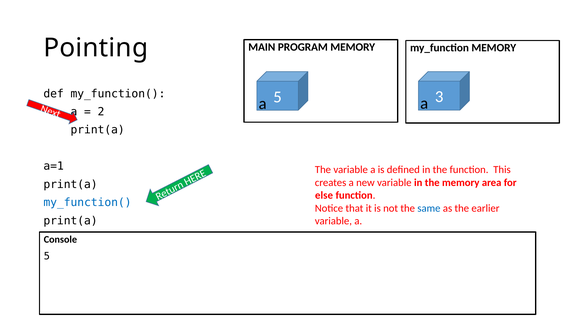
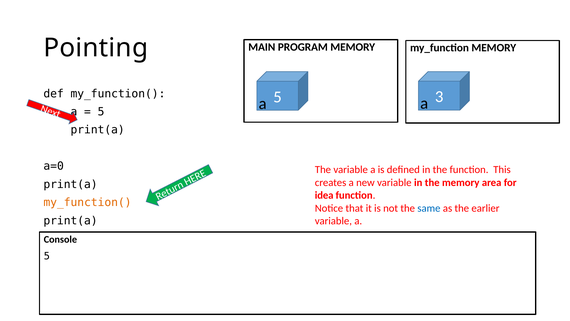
2: 2 -> 5 (101, 112)
a=1: a=1 -> a=0 (54, 166)
else: else -> idea (324, 195)
my_function( colour: blue -> orange (87, 202)
